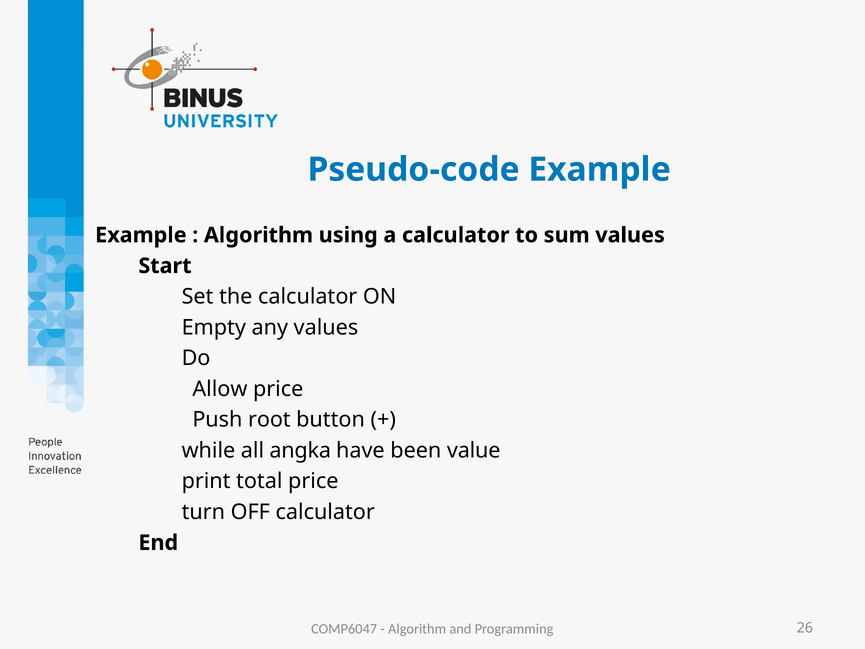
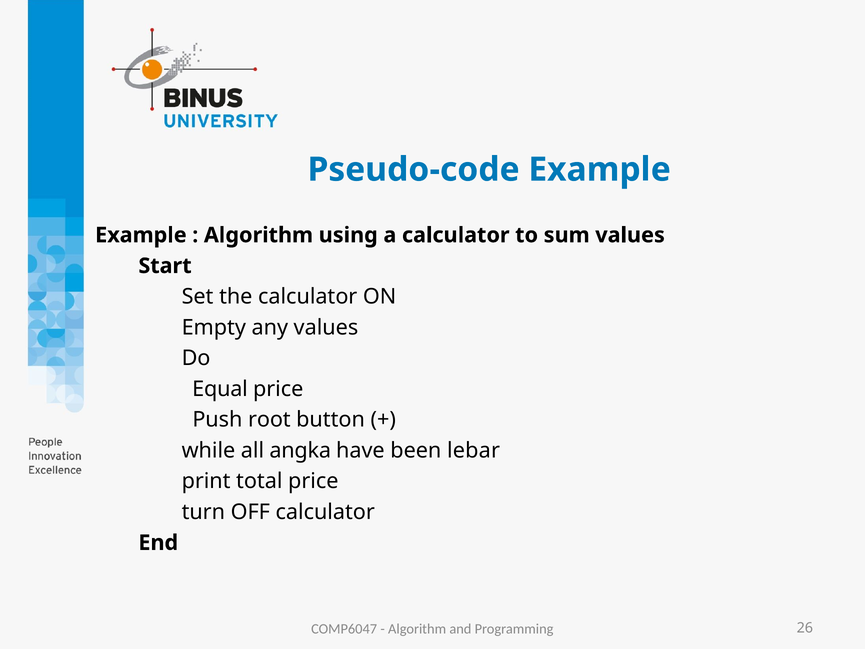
Allow: Allow -> Equal (220, 389)
value: value -> lebar (474, 450)
